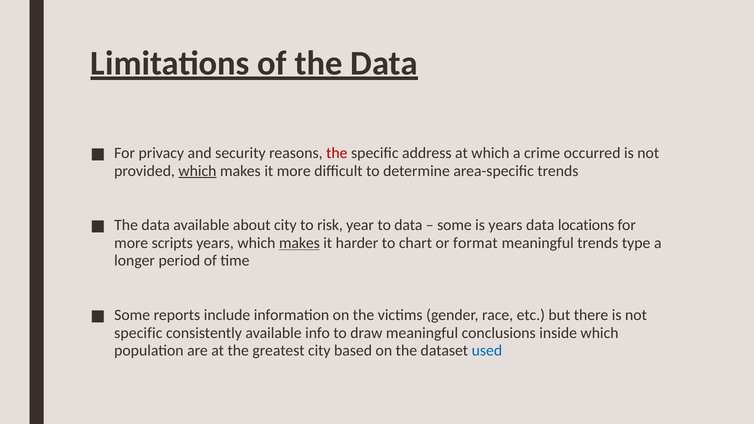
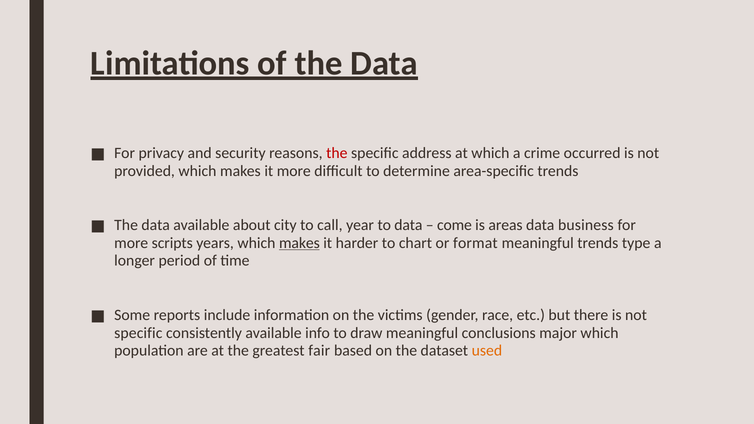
which underline: present -> none (197, 171)
risk: risk -> call (330, 225)
some: some -> come (454, 225)
is years: years -> areas (506, 225)
locations: locations -> business (586, 225)
inside: inside -> major (558, 333)
greatest city: city -> fair (319, 351)
used colour: blue -> orange (487, 351)
